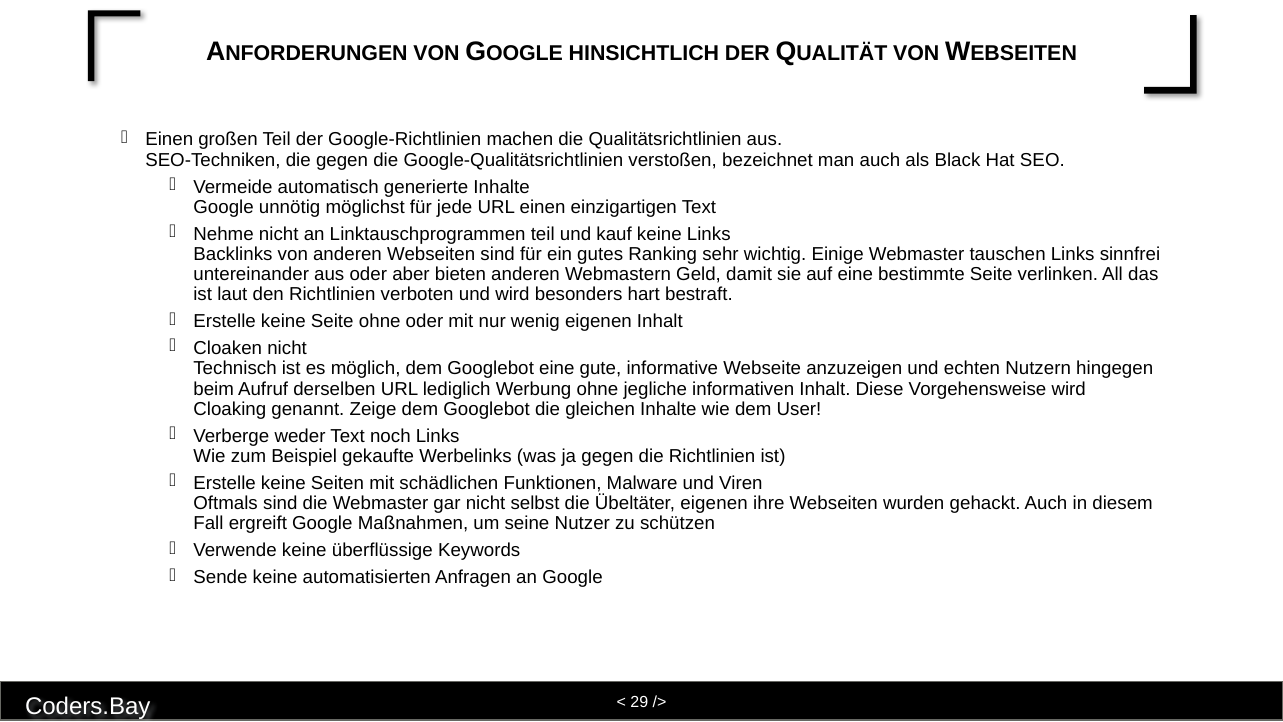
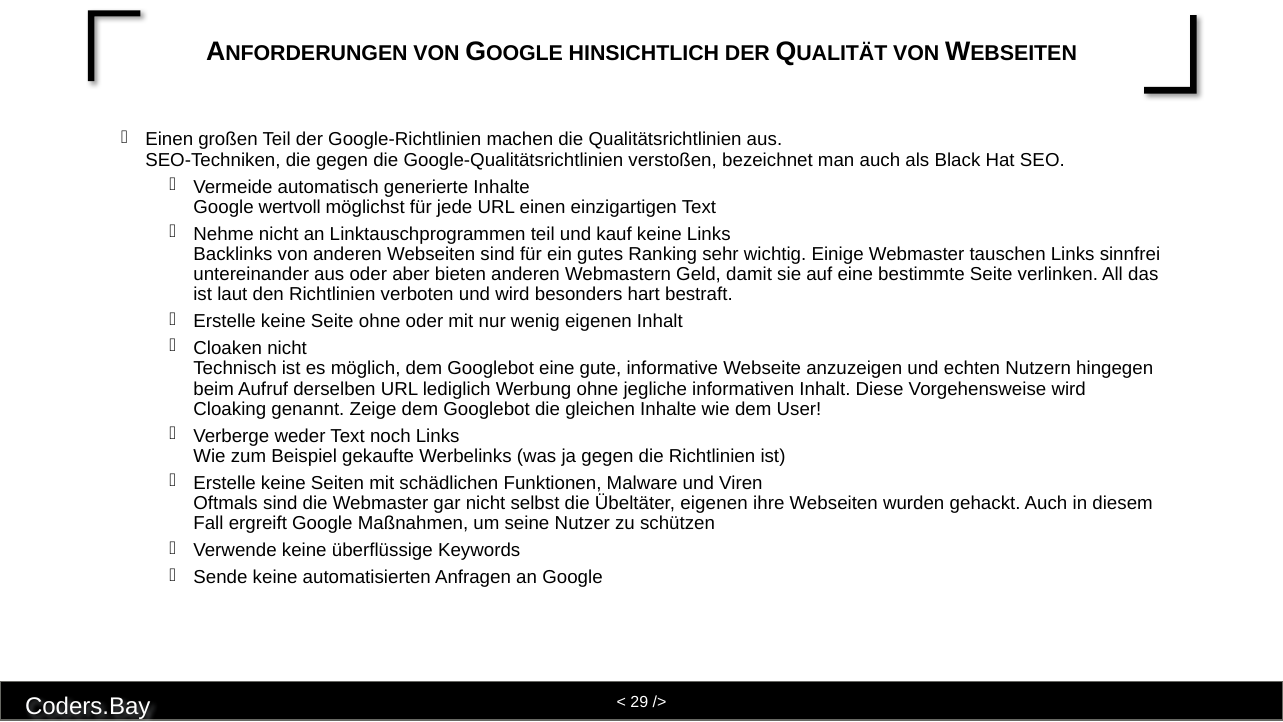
unnötig: unnötig -> wertvoll (290, 207)
